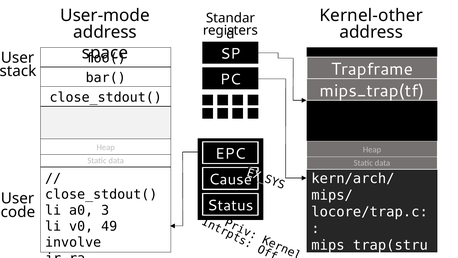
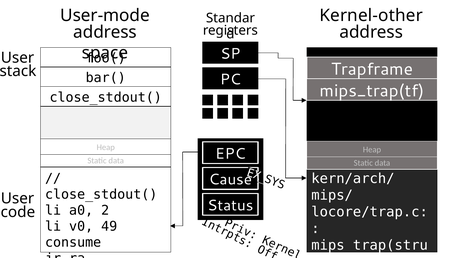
3: 3 -> 2 (105, 210)
involve: involve -> consume (73, 242)
